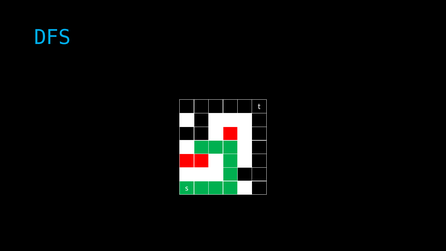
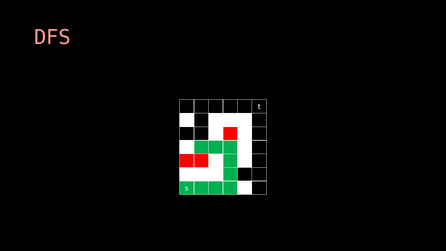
DFS colour: light blue -> pink (52, 37)
